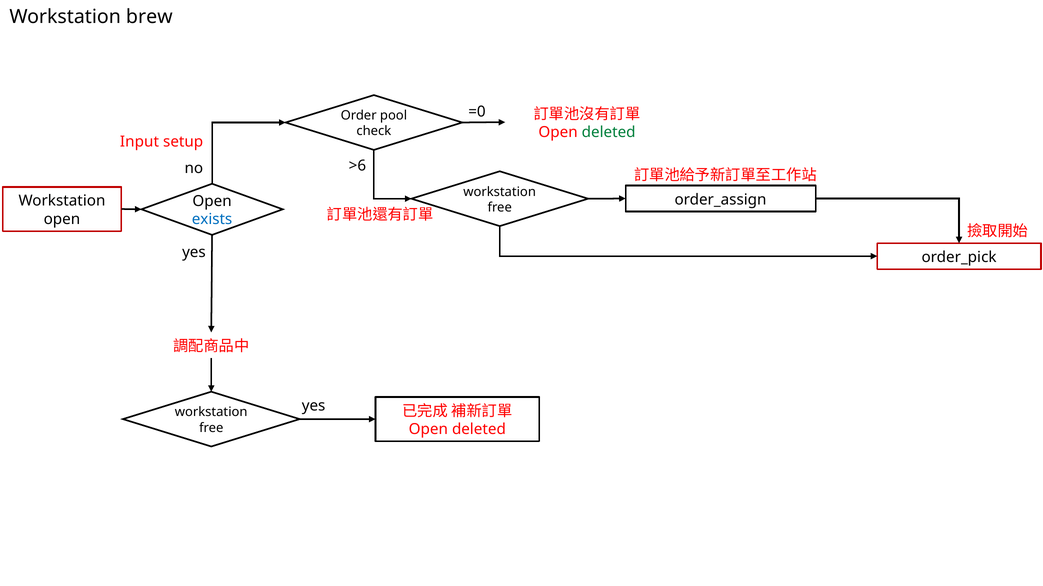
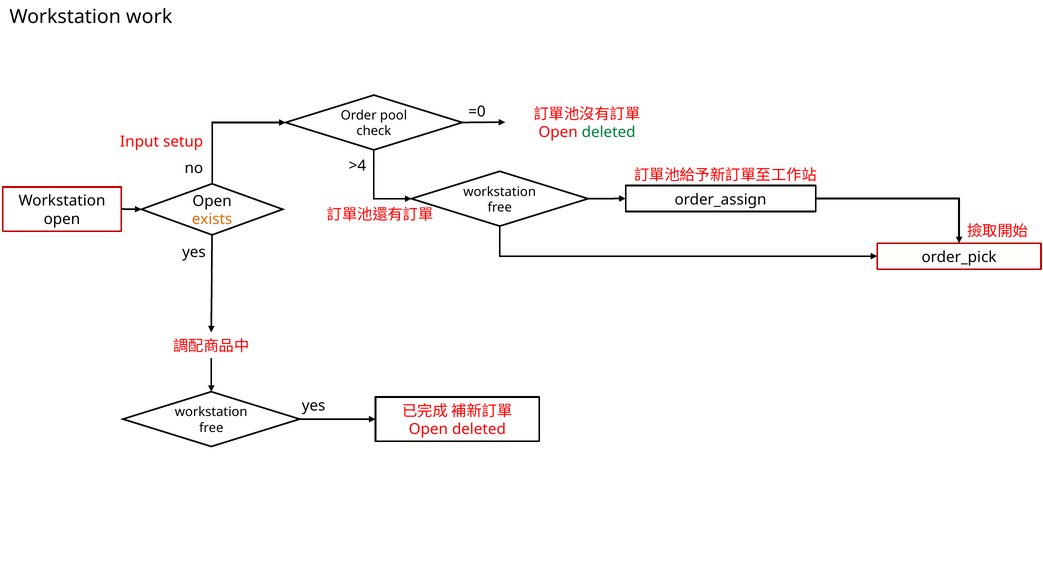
brew: brew -> work (149, 17)
>6: >6 -> >4 (357, 166)
exists colour: blue -> orange (212, 220)
